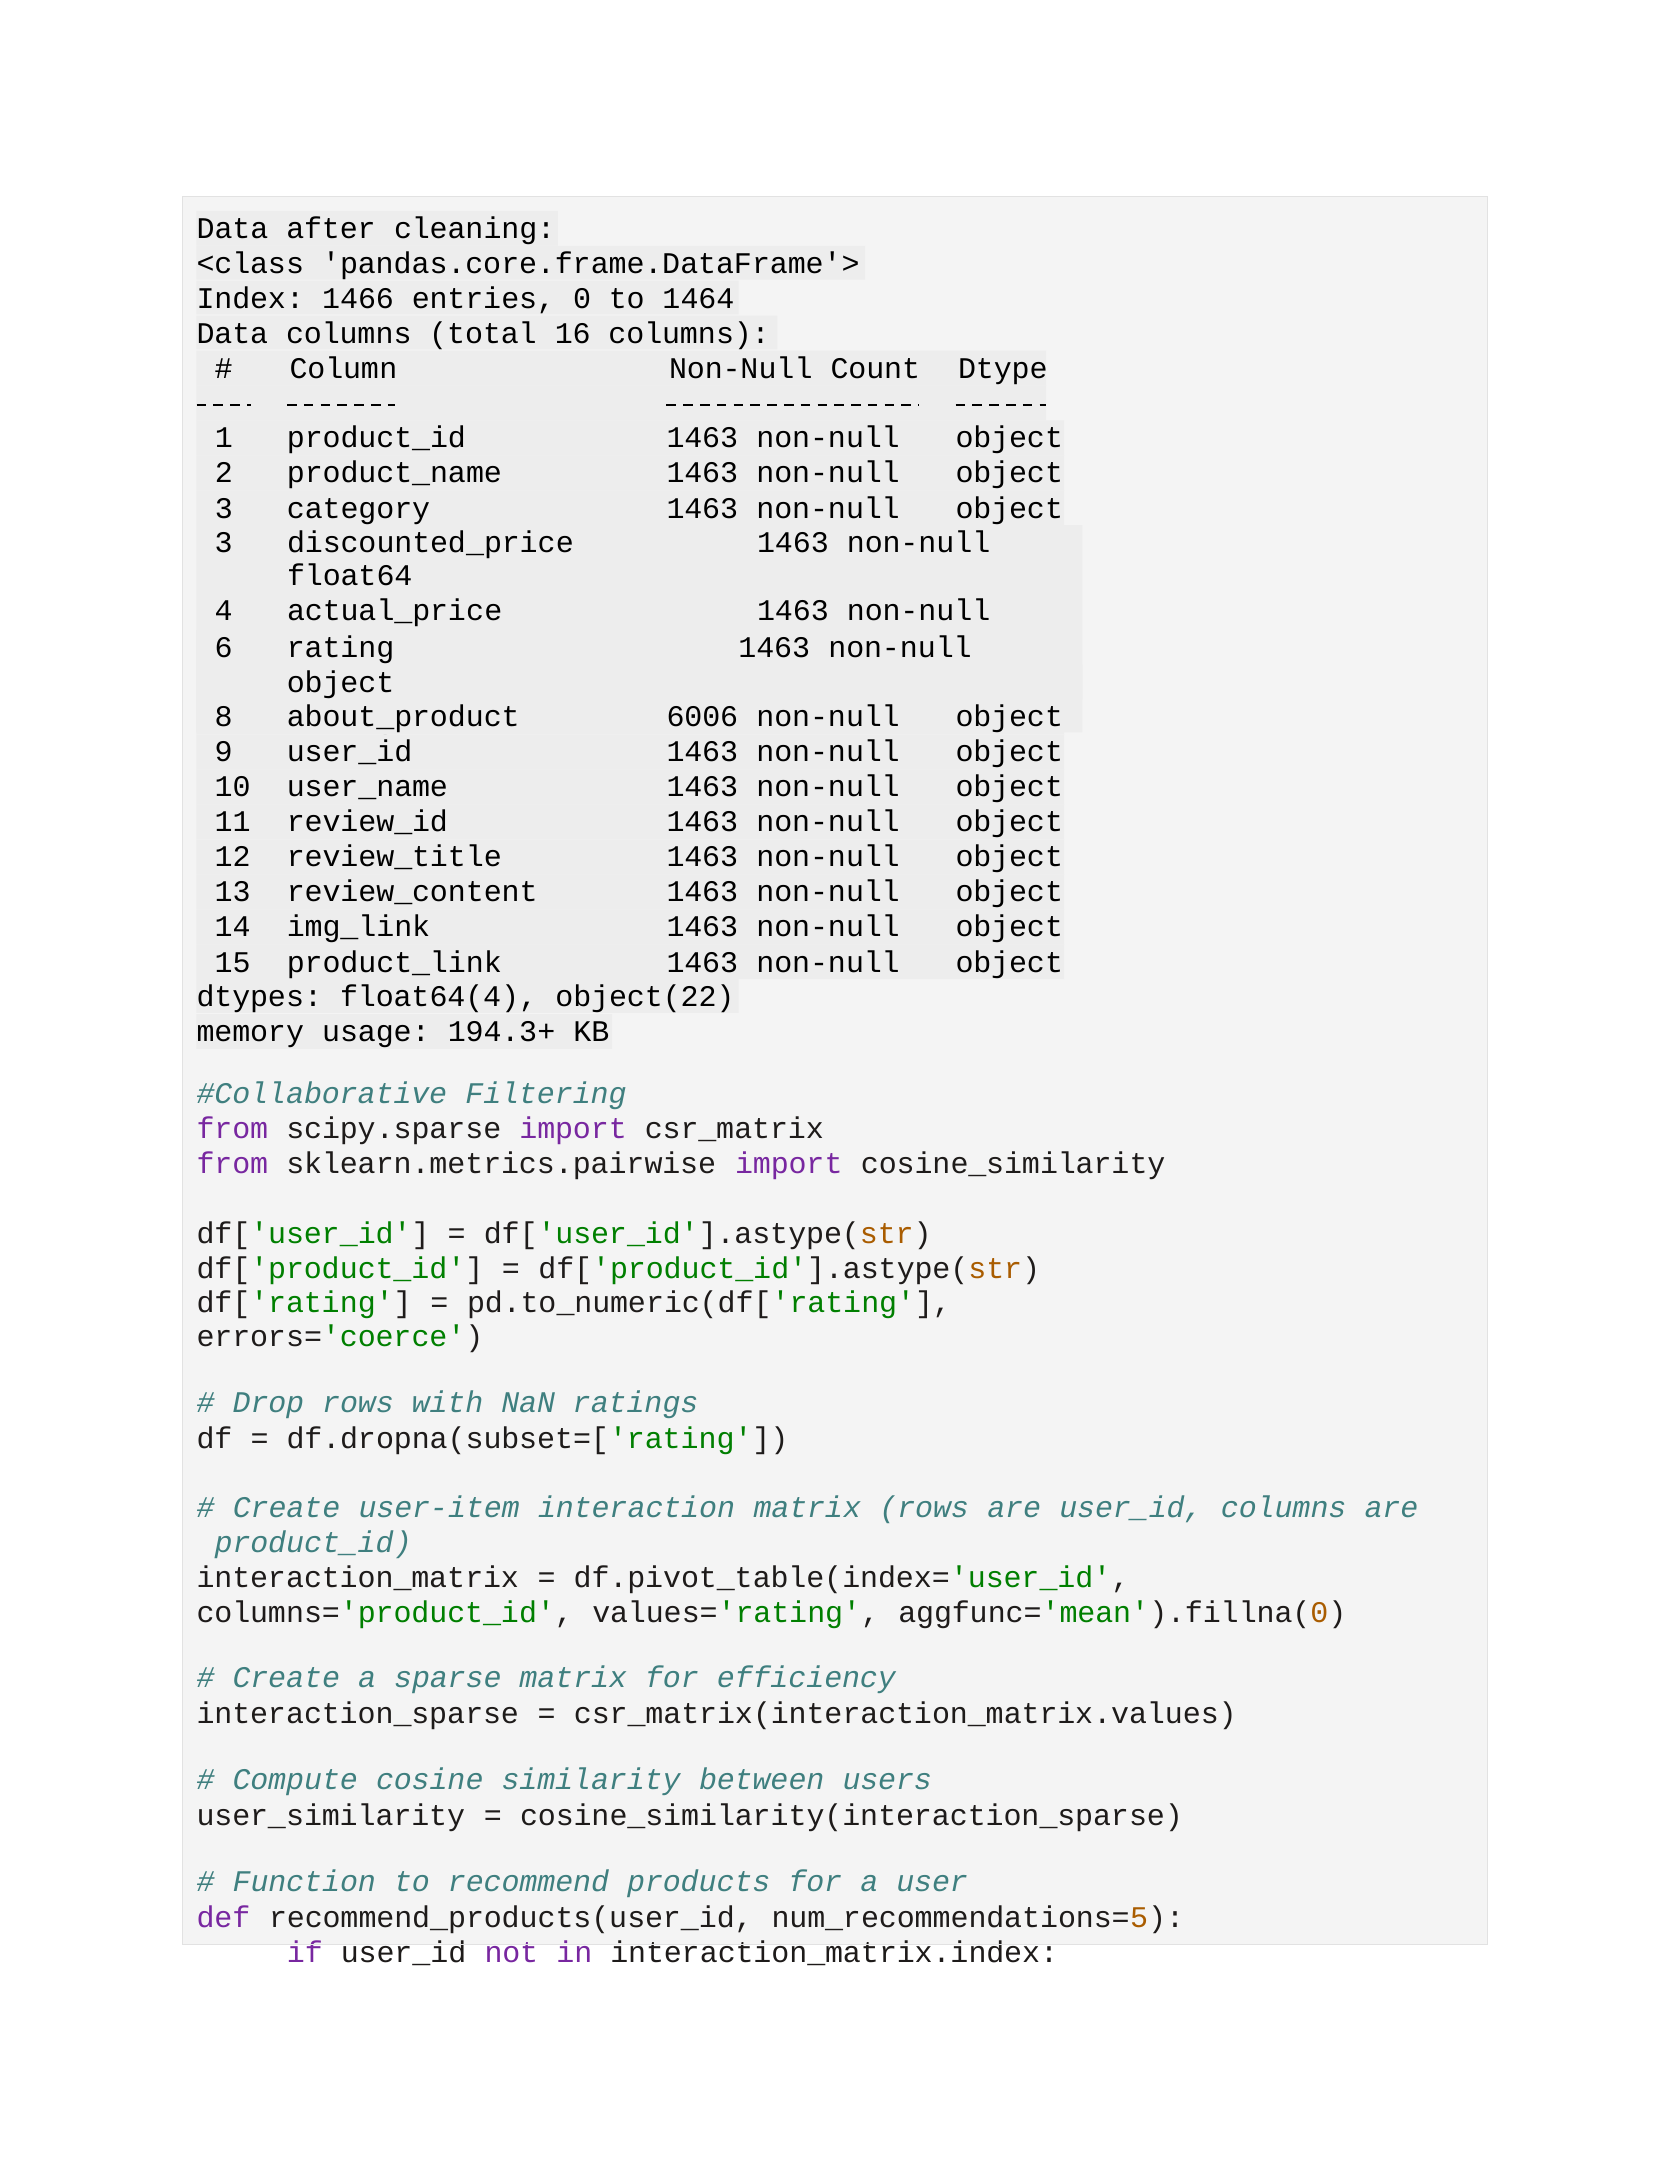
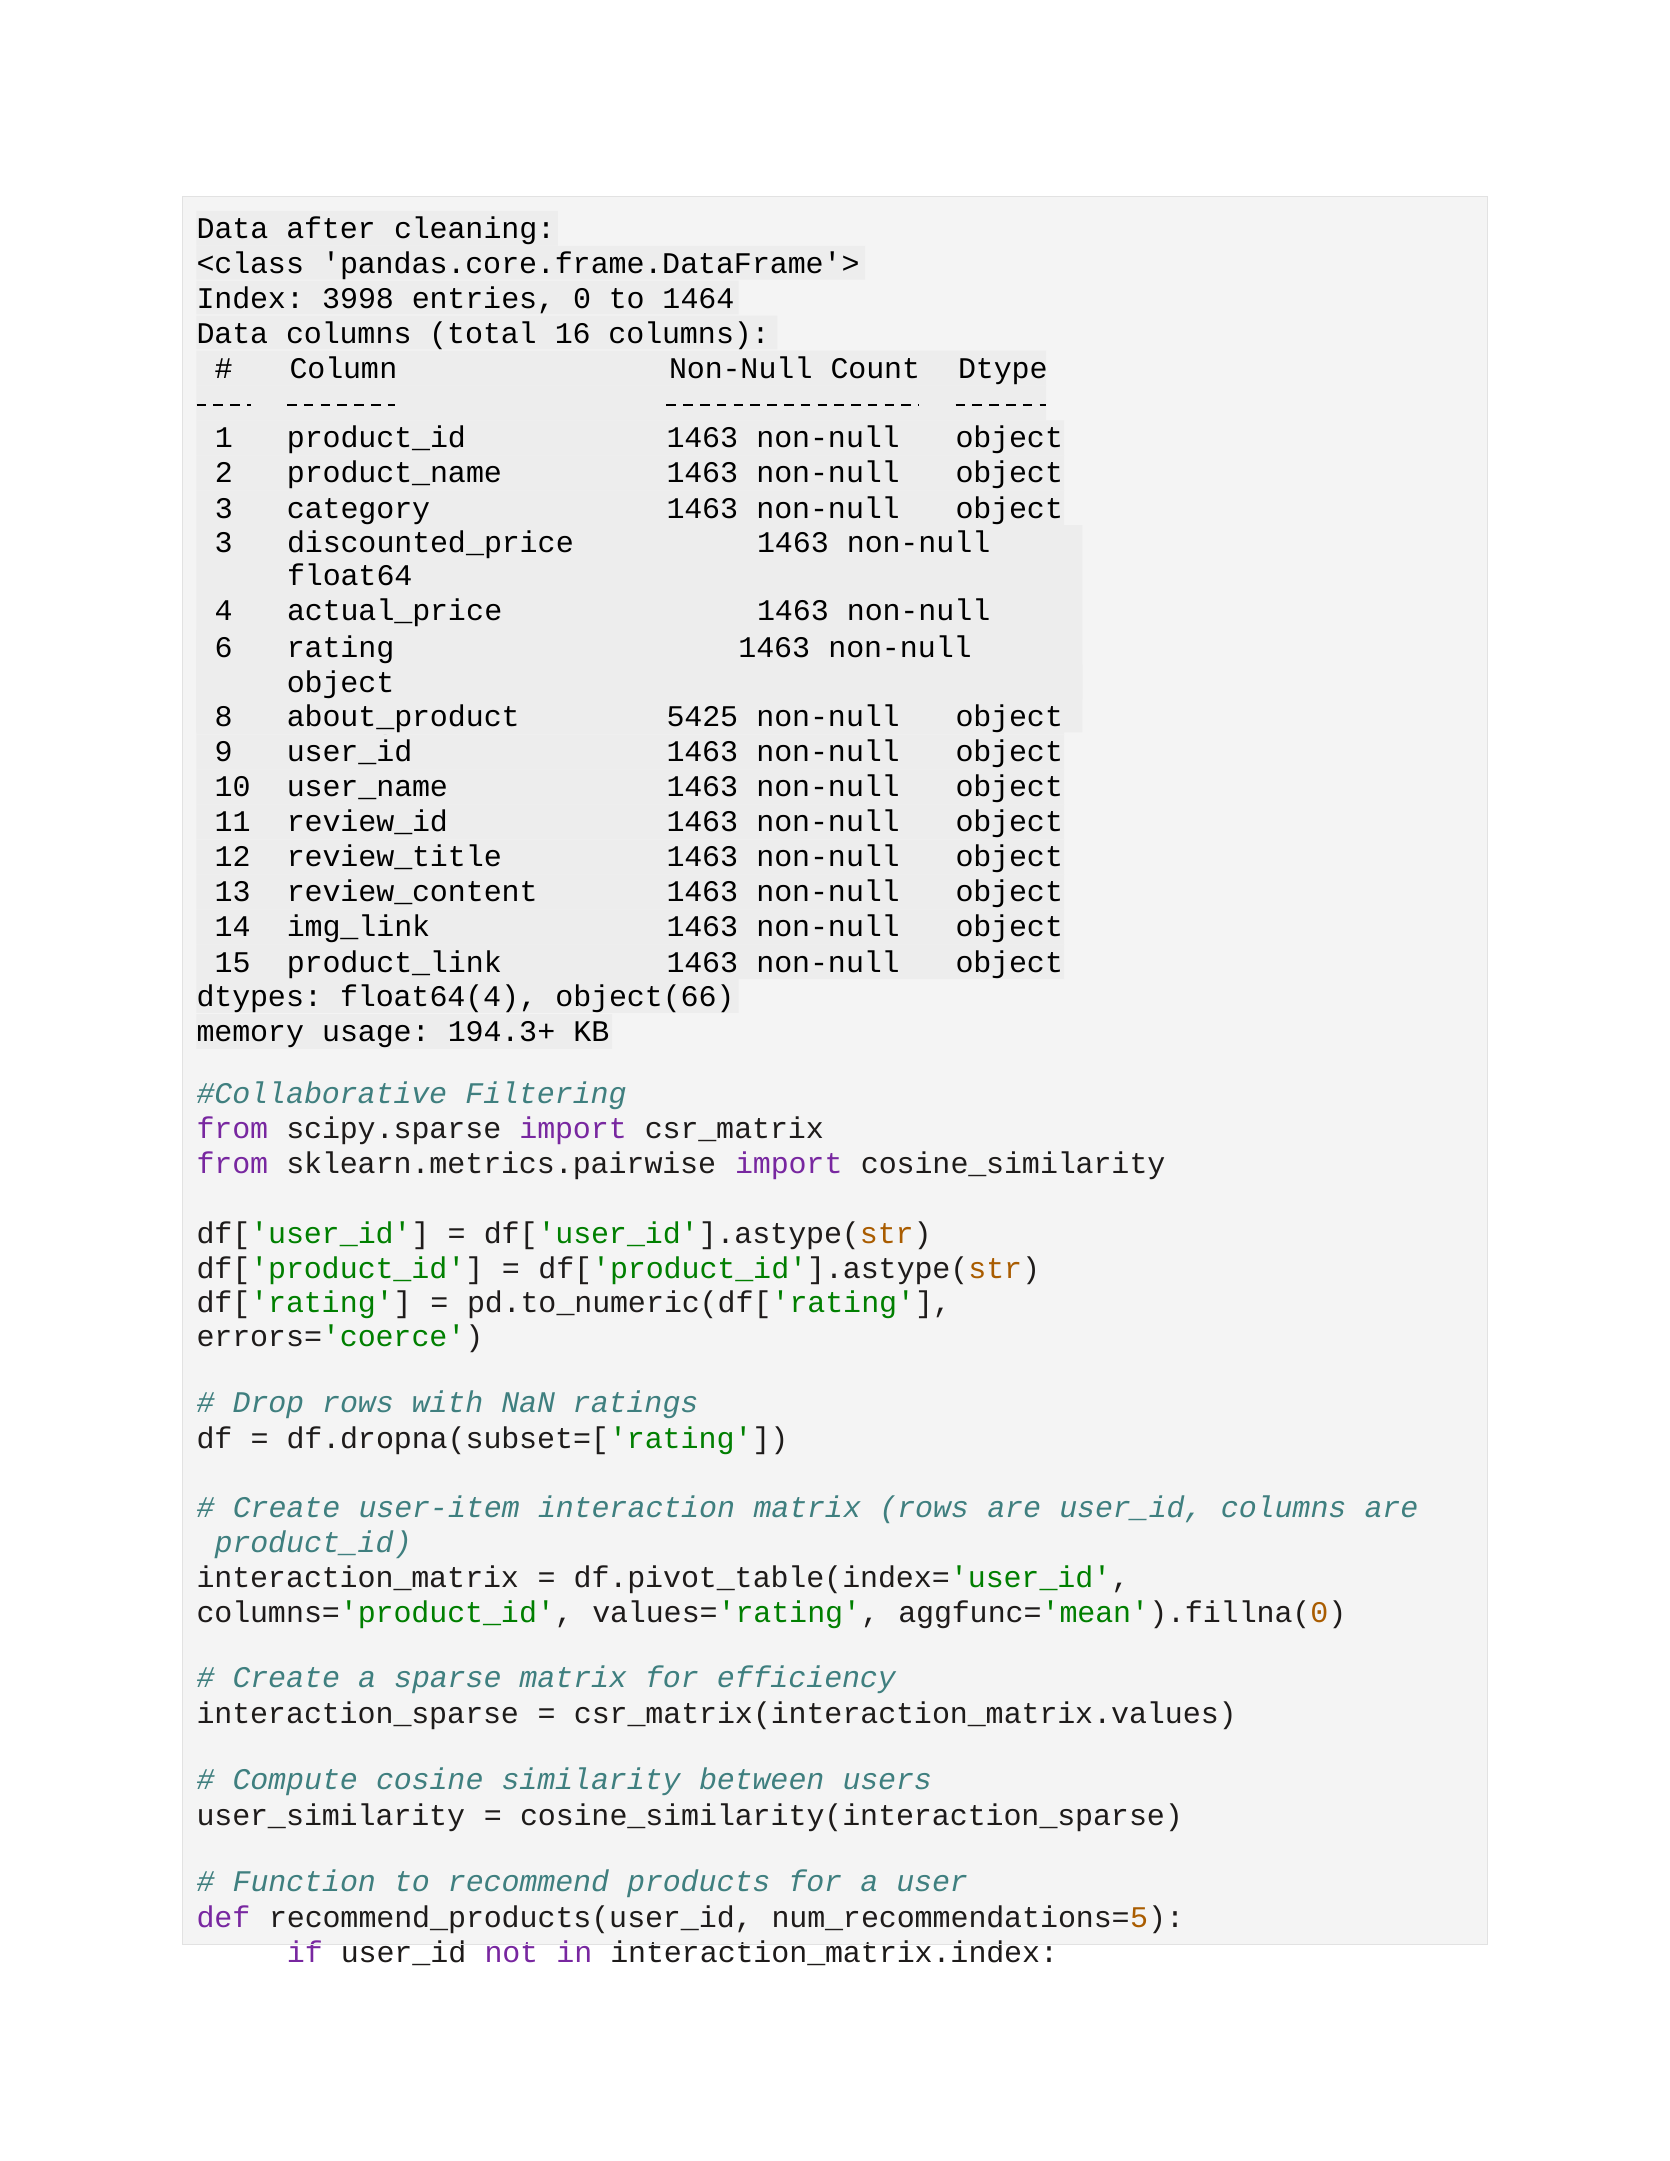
1466: 1466 -> 3998 (358, 298)
6006: 6006 -> 5425 (702, 717)
object(22: object(22 -> object(66 (645, 997)
